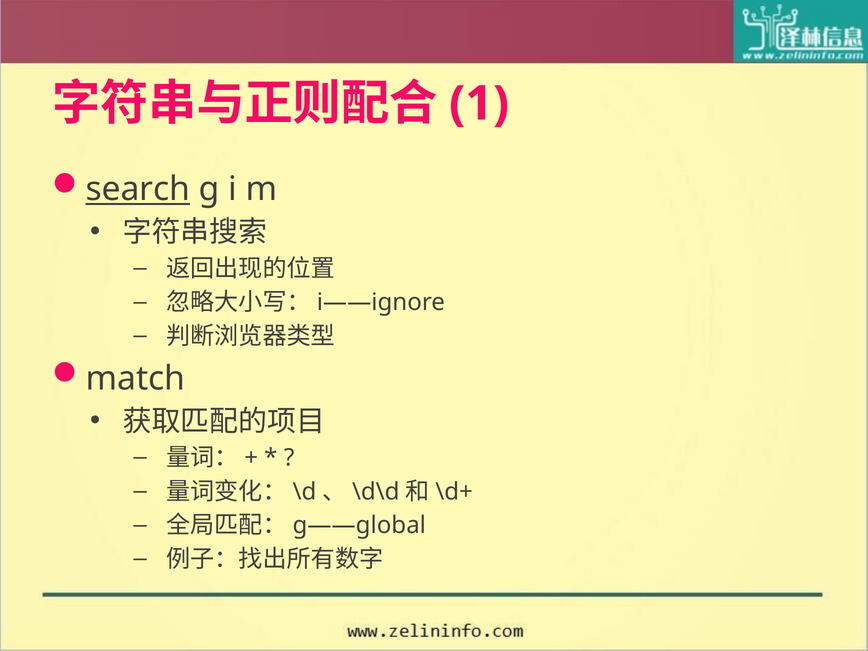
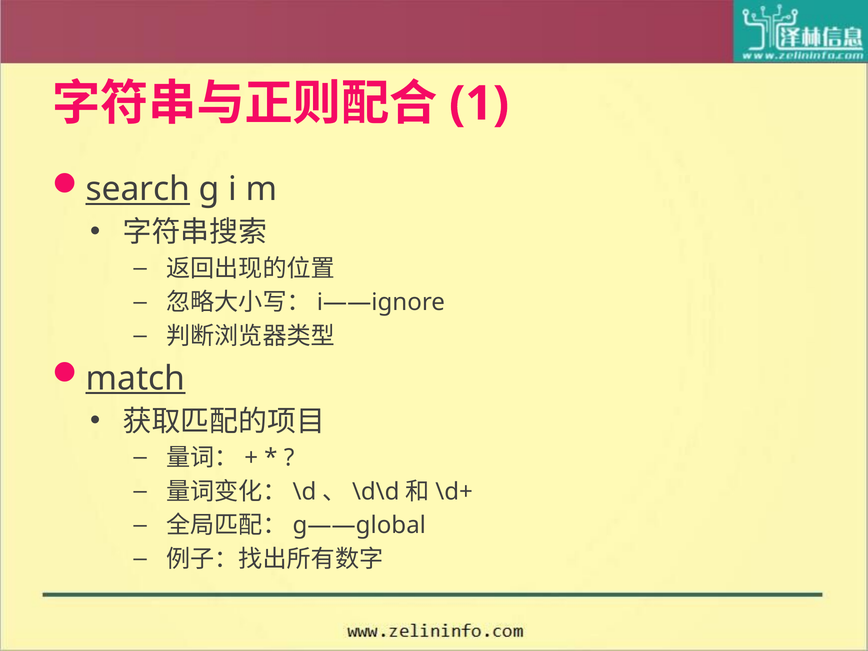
match underline: none -> present (136, 378)
